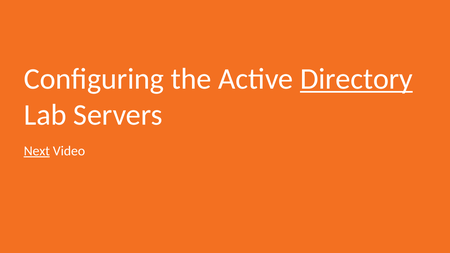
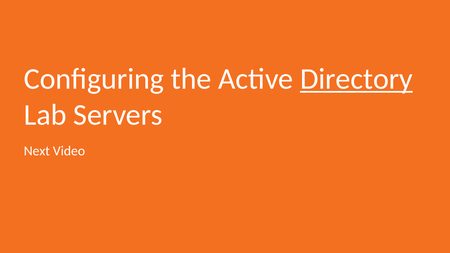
Next underline: present -> none (37, 151)
